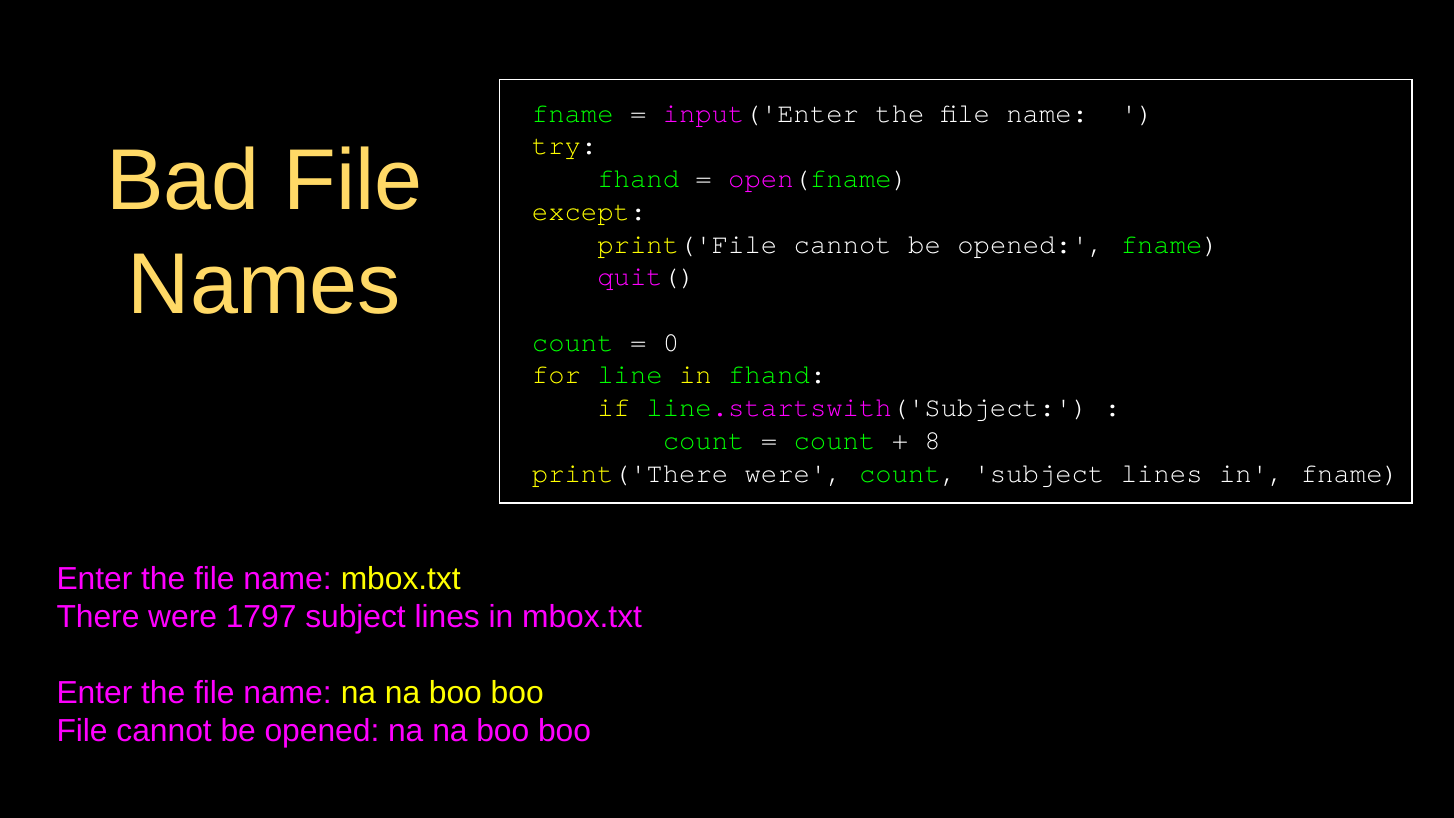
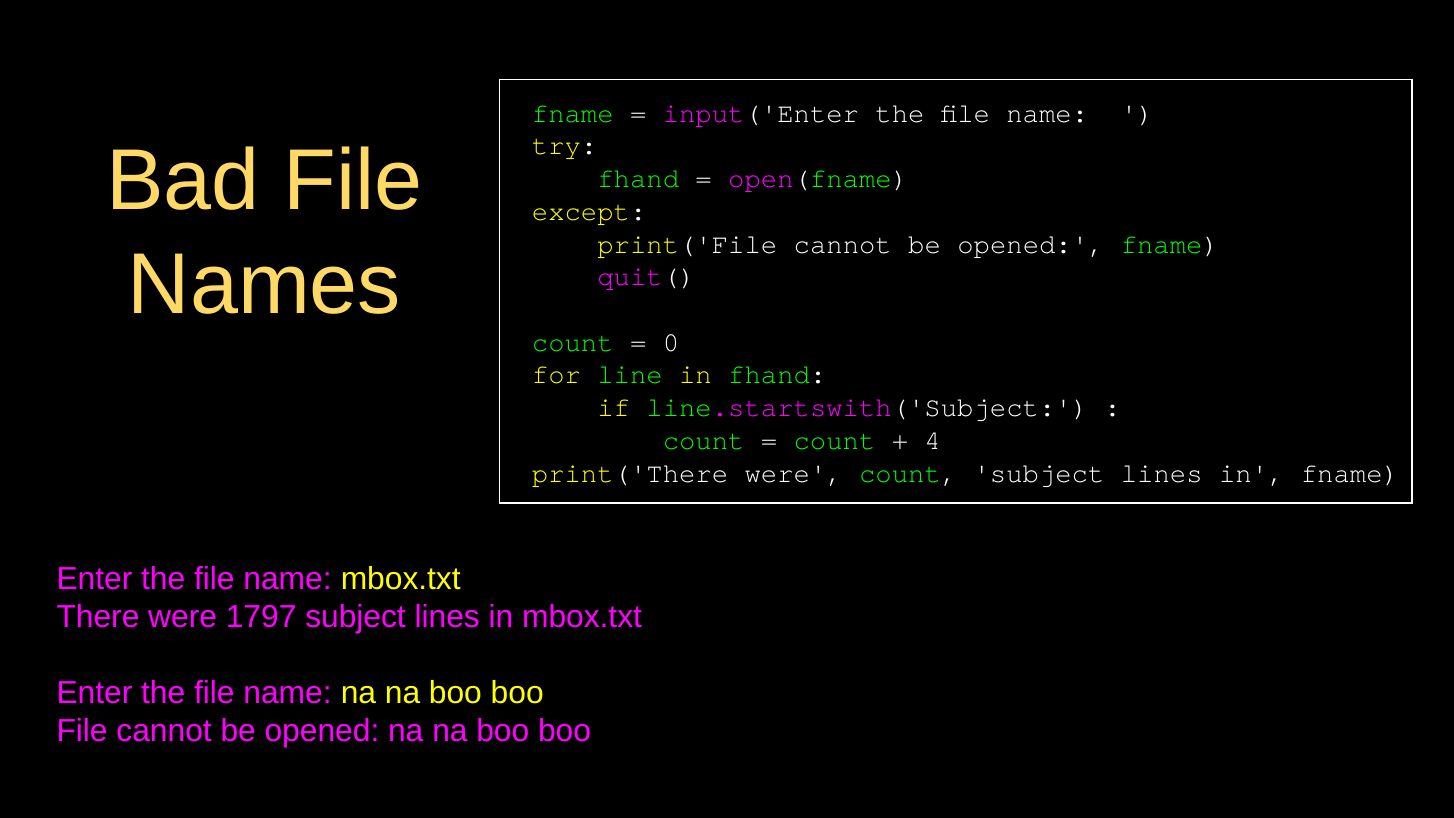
8: 8 -> 4 (933, 440)
